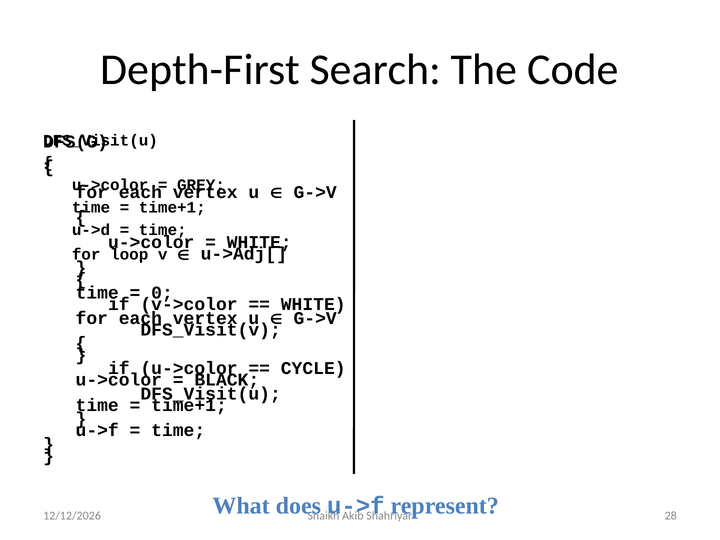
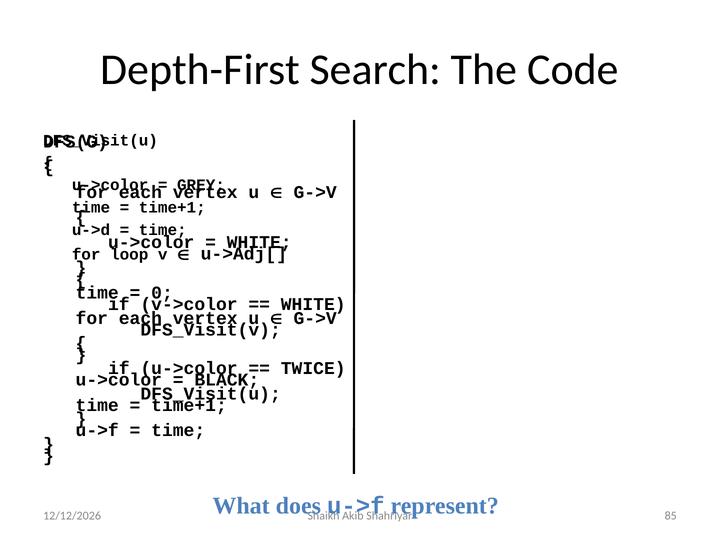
CYCLE: CYCLE -> TWICE (313, 368)
28: 28 -> 85 (671, 516)
